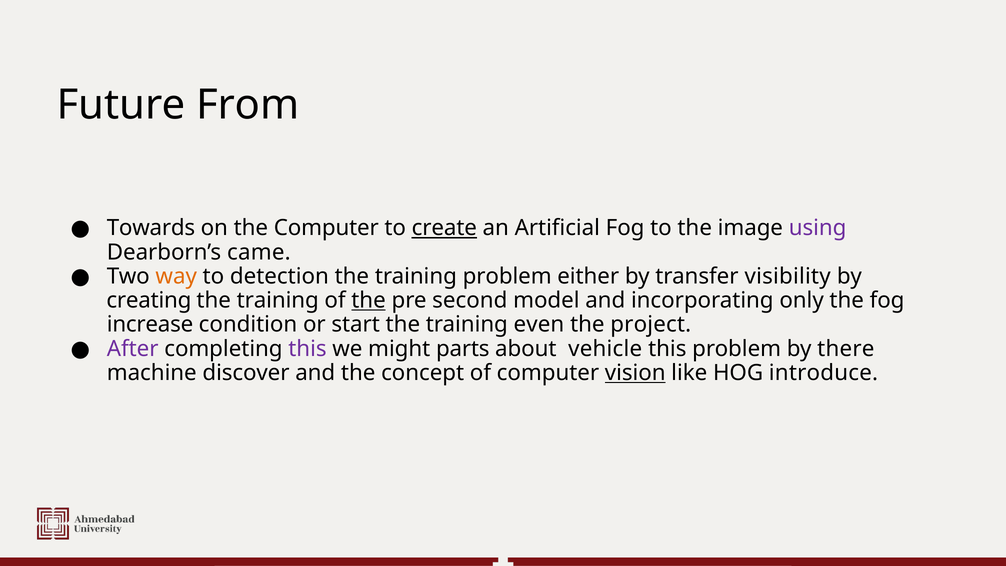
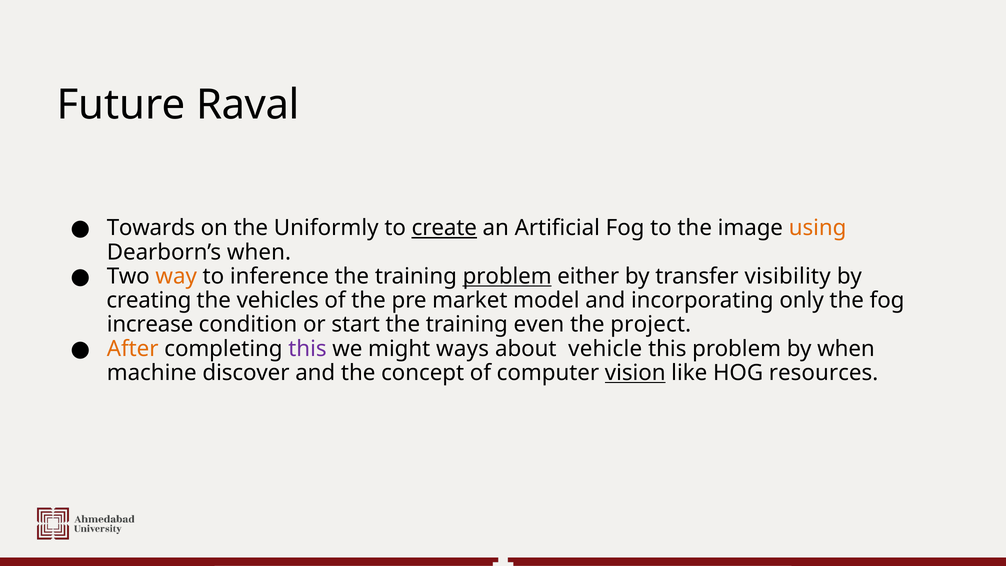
From: From -> Raval (248, 105)
the Computer: Computer -> Uniformly (326, 228)
using colour: purple -> orange (818, 228)
Dearborn’s came: came -> when (259, 252)
detection: detection -> inference (279, 276)
problem underline: none -> present (507, 276)
training: training -> vehicles (278, 300)
the underline: present -> none (369, 300)
second: second -> market (470, 300)
After colour: purple -> orange (133, 349)
parts: parts -> ways (463, 349)
by there: there -> when (846, 349)
introduce: introduce -> resources (824, 373)
